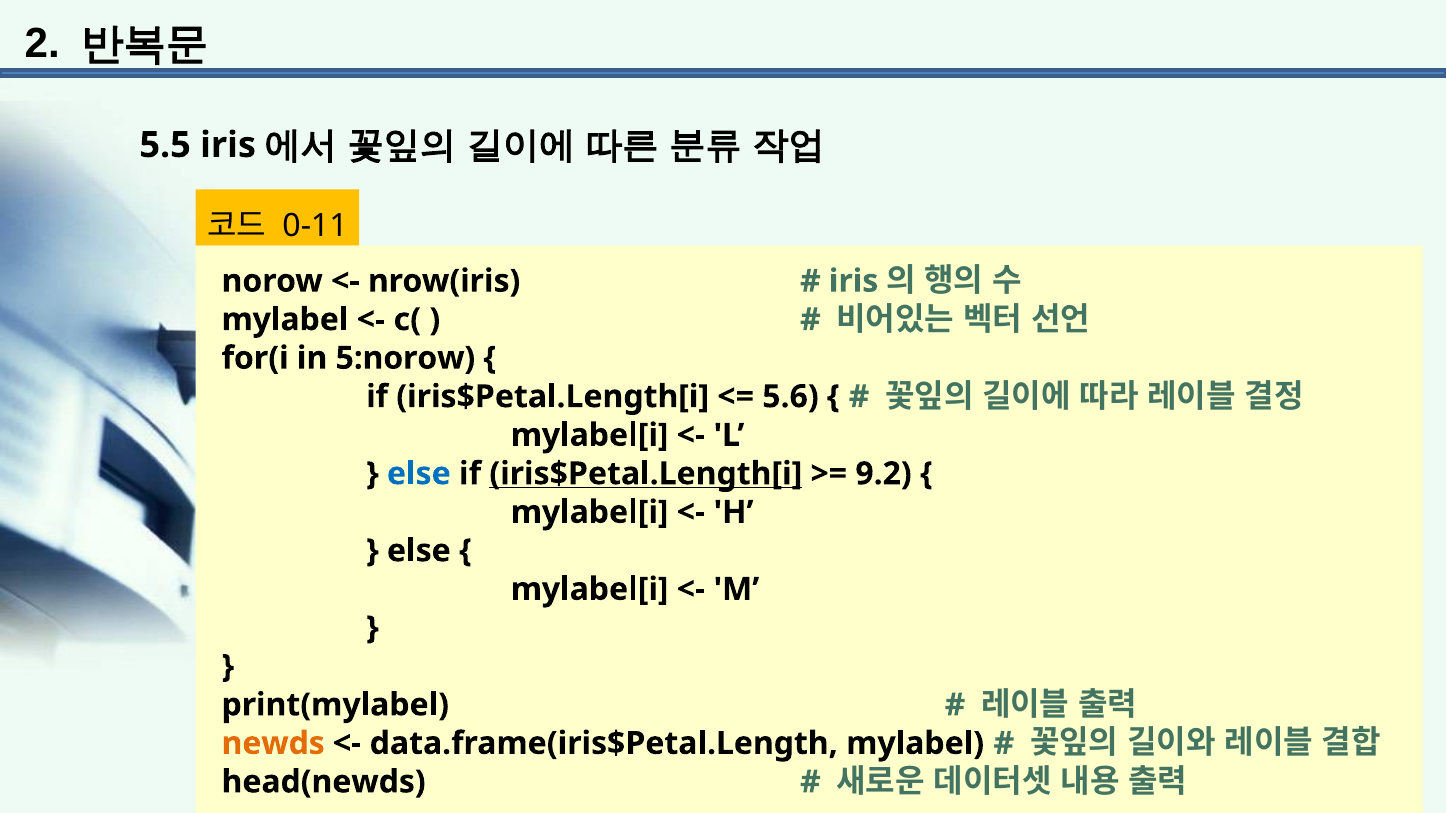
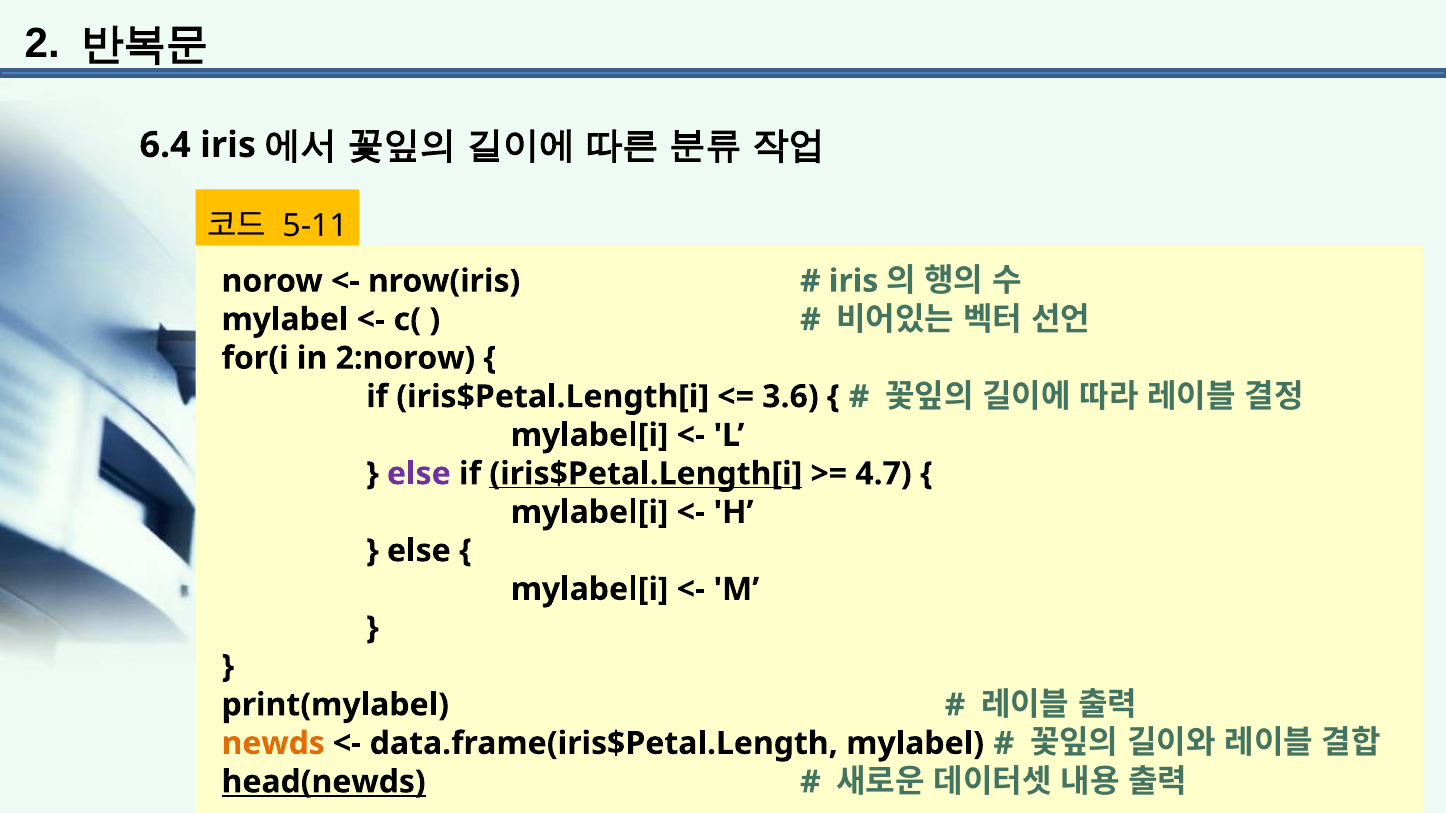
5.5: 5.5 -> 6.4 (165, 145)
0-11: 0-11 -> 5-11 (315, 226)
5:norow: 5:norow -> 2:norow (405, 358)
5.6: 5.6 -> 3.6 (791, 397)
else colour: blue -> purple (419, 474)
9.2: 9.2 -> 4.7 (884, 474)
head(newds underline: none -> present (324, 782)
